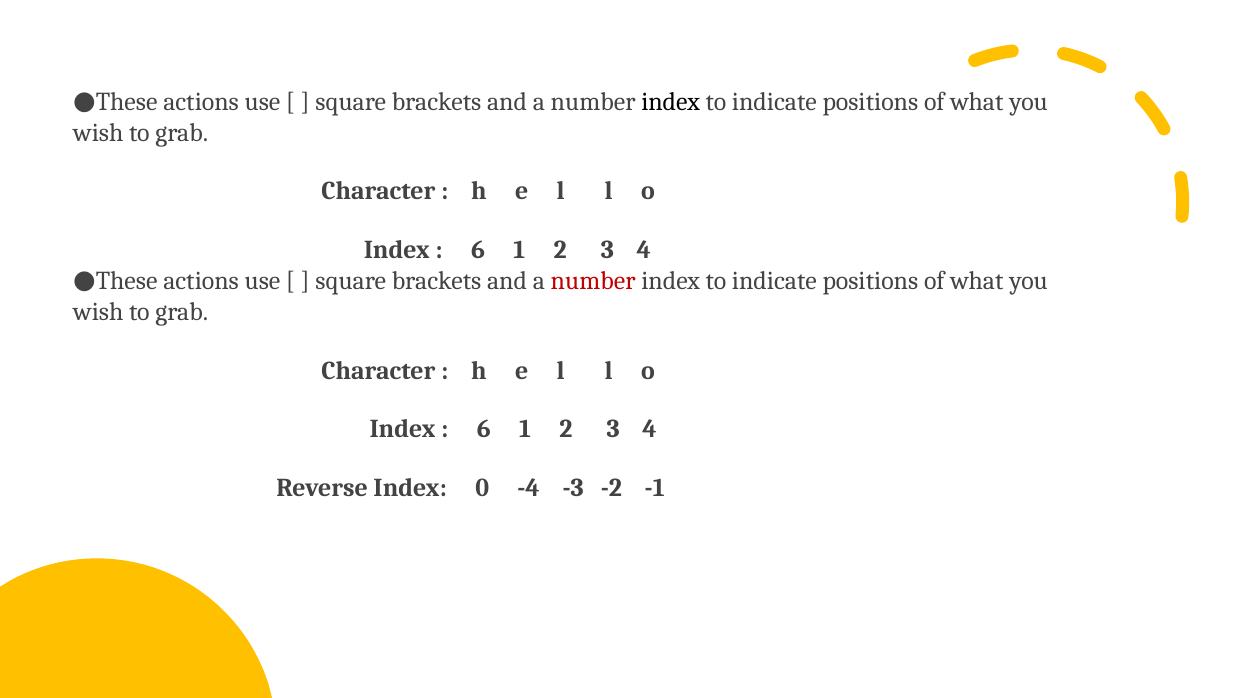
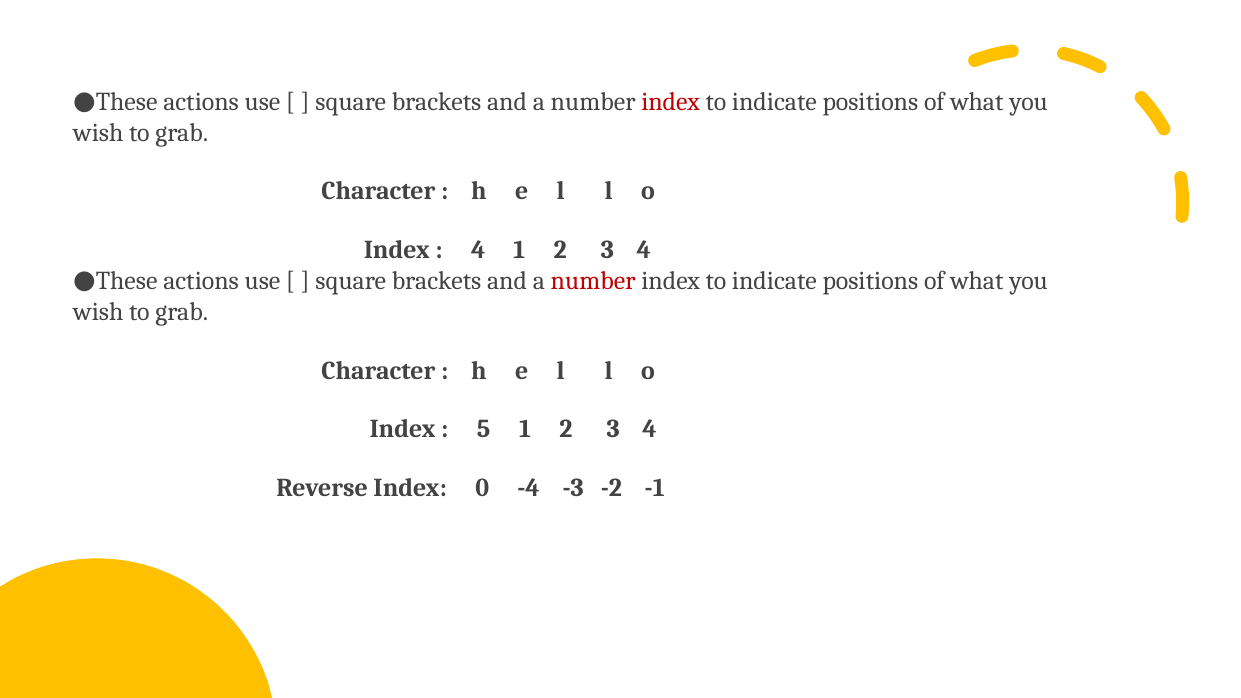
index colour: black -> red (671, 102)
6: 6 -> 4 (478, 250)
6: 6 -> 5 (484, 429)
